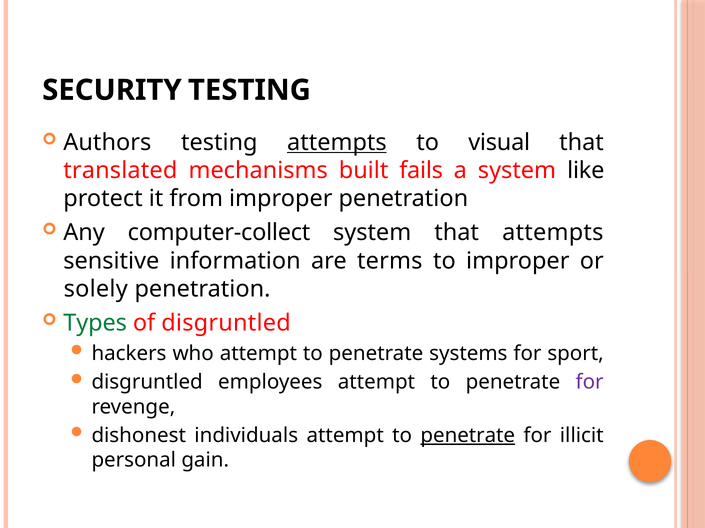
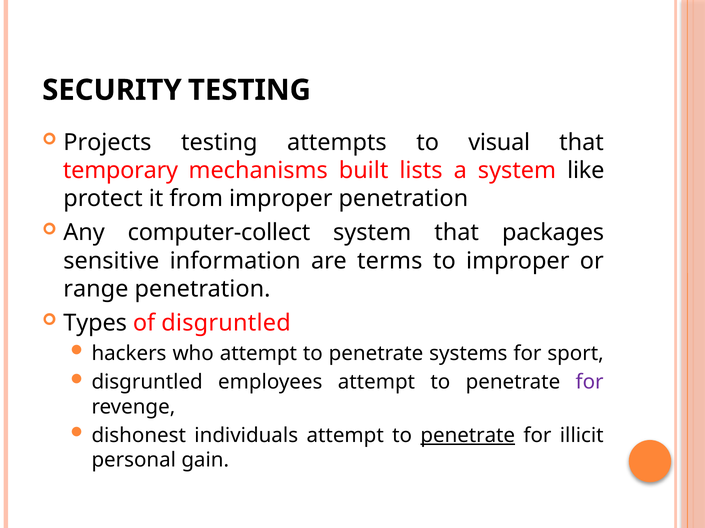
Authors: Authors -> Projects (107, 143)
attempts underline: present -> none (337, 143)
translated: translated -> temporary (121, 171)
fails: fails -> lists (421, 171)
that attempts: attempts -> packages (553, 233)
solely: solely -> range (96, 289)
Types colour: green -> black (95, 324)
